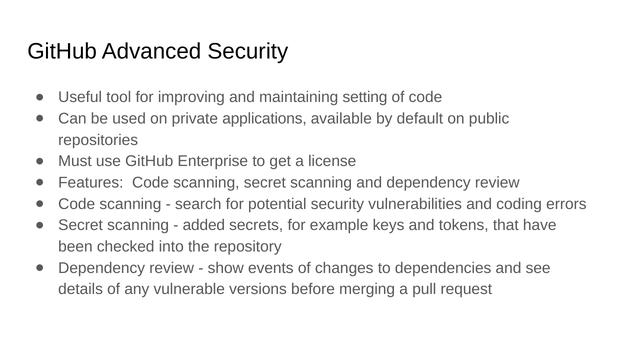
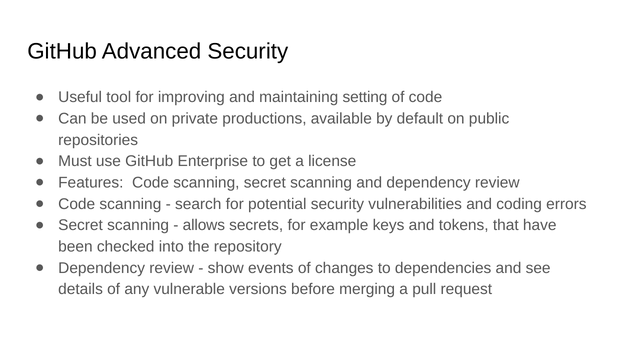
applications: applications -> productions (264, 119)
added: added -> allows (204, 225)
